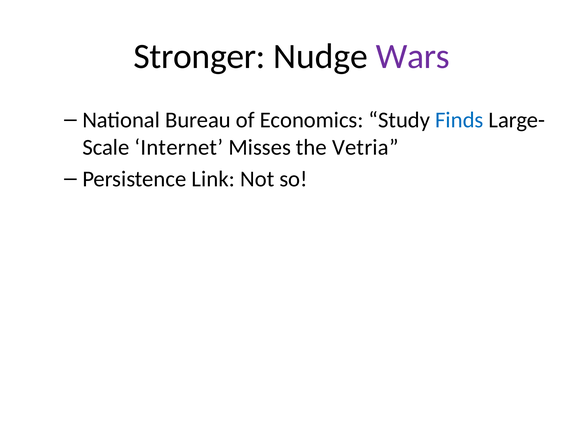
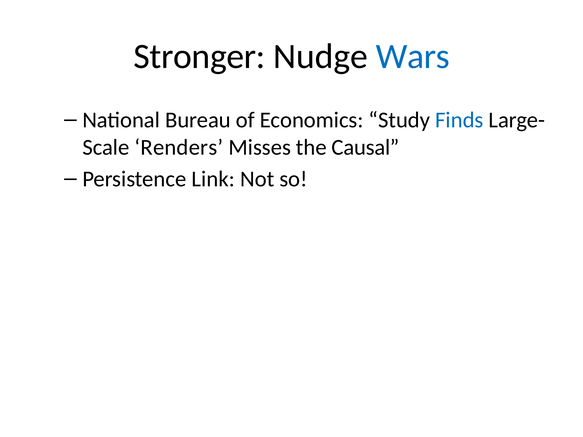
Wars colour: purple -> blue (413, 56)
Internet: Internet -> Renders (179, 147)
Vetria: Vetria -> Causal (366, 147)
